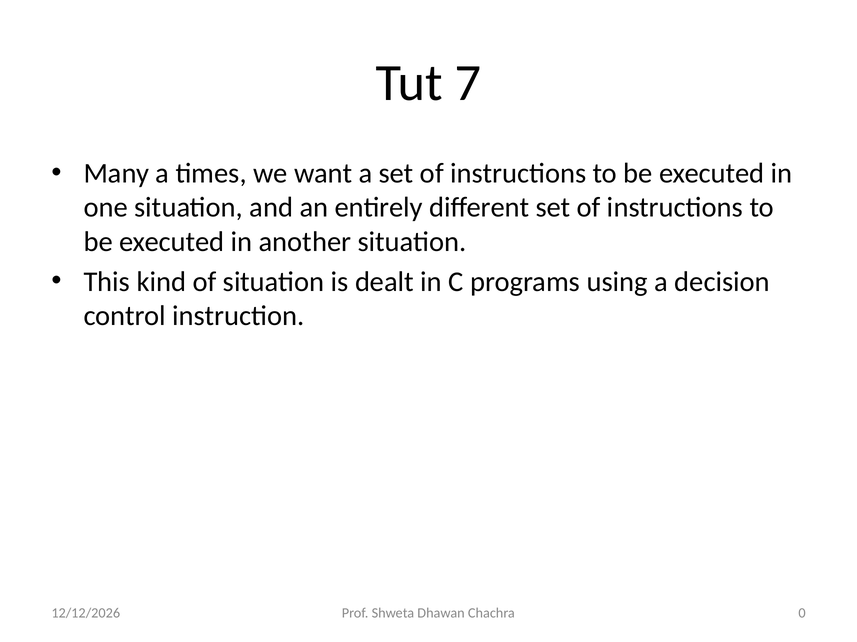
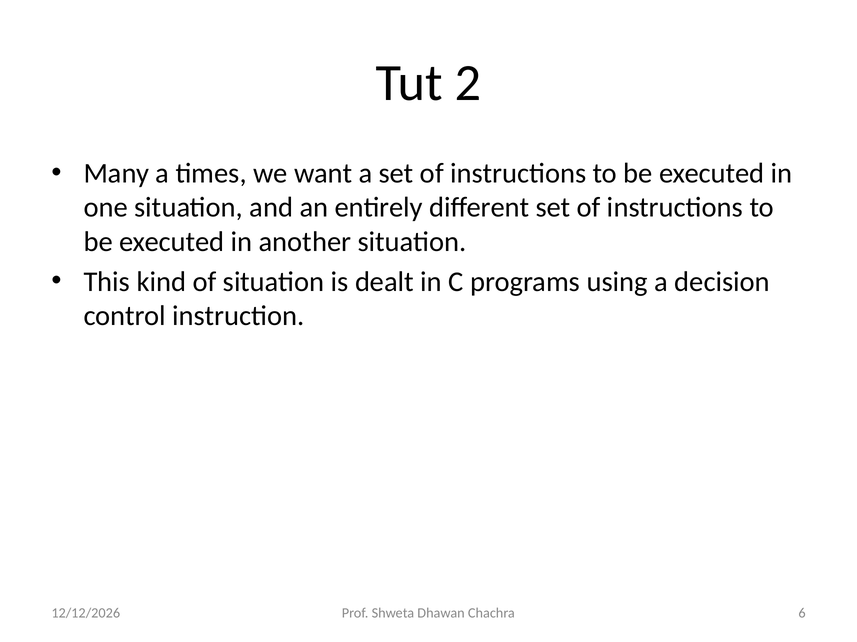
7: 7 -> 2 (468, 83)
0: 0 -> 6 (802, 614)
